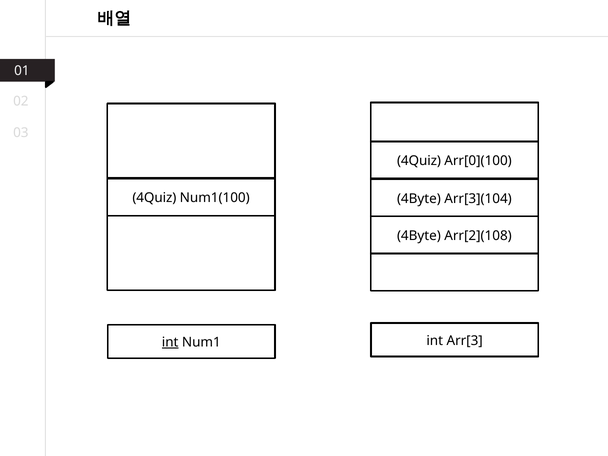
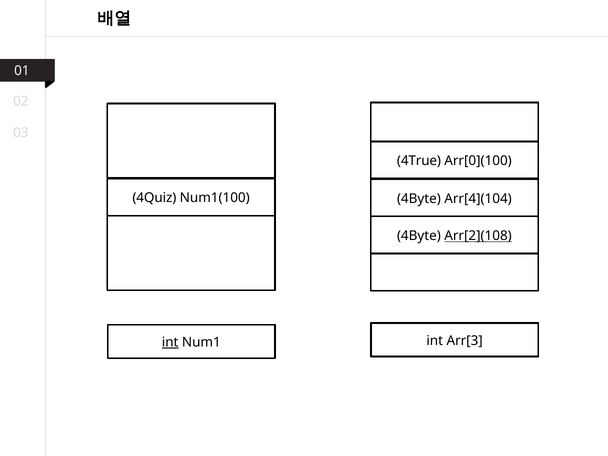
4Quiz: 4Quiz -> 4True (419, 161)
Arr[3](104: Arr[3](104 -> Arr[4](104 (478, 199)
Arr[2](108 underline: none -> present (478, 236)
